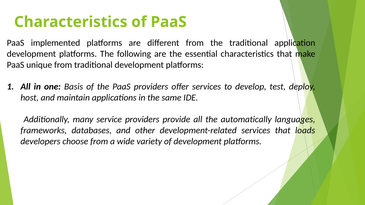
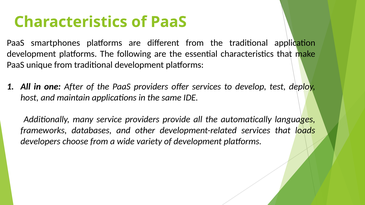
implemented: implemented -> smartphones (55, 43)
Basis: Basis -> After (74, 87)
